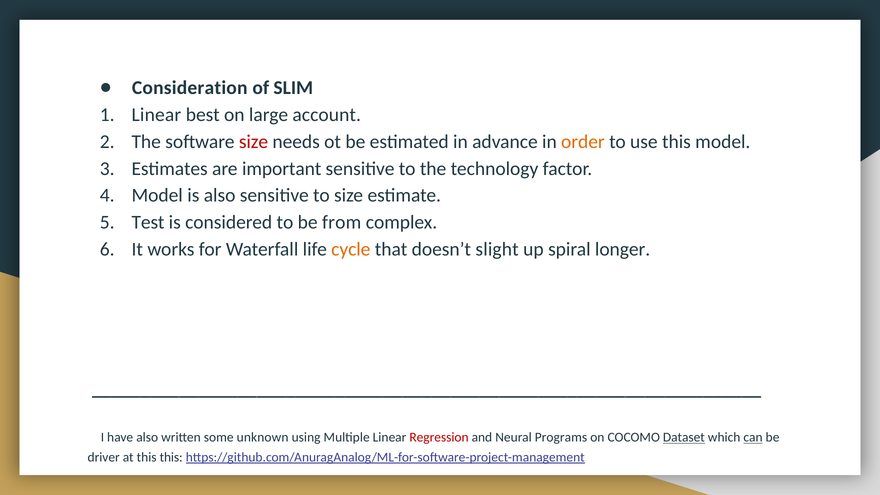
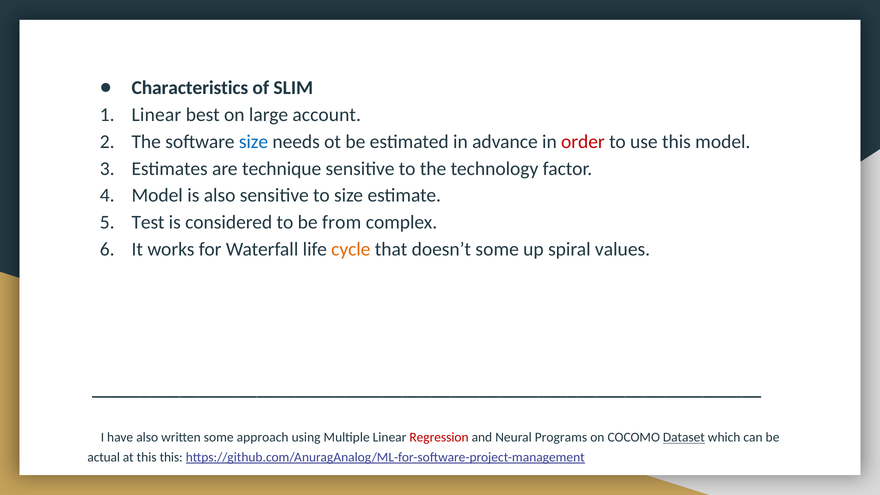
Consideration: Consideration -> Characteristics (190, 88)
size colour: red -> blue (254, 142)
order colour: orange -> red (583, 142)
important: important -> technique (282, 169)
doesn’t slight: slight -> some (497, 249)
longer: longer -> values (623, 249)
unknown: unknown -> approach (263, 437)
can underline: present -> none (753, 437)
driver: driver -> actual (104, 457)
